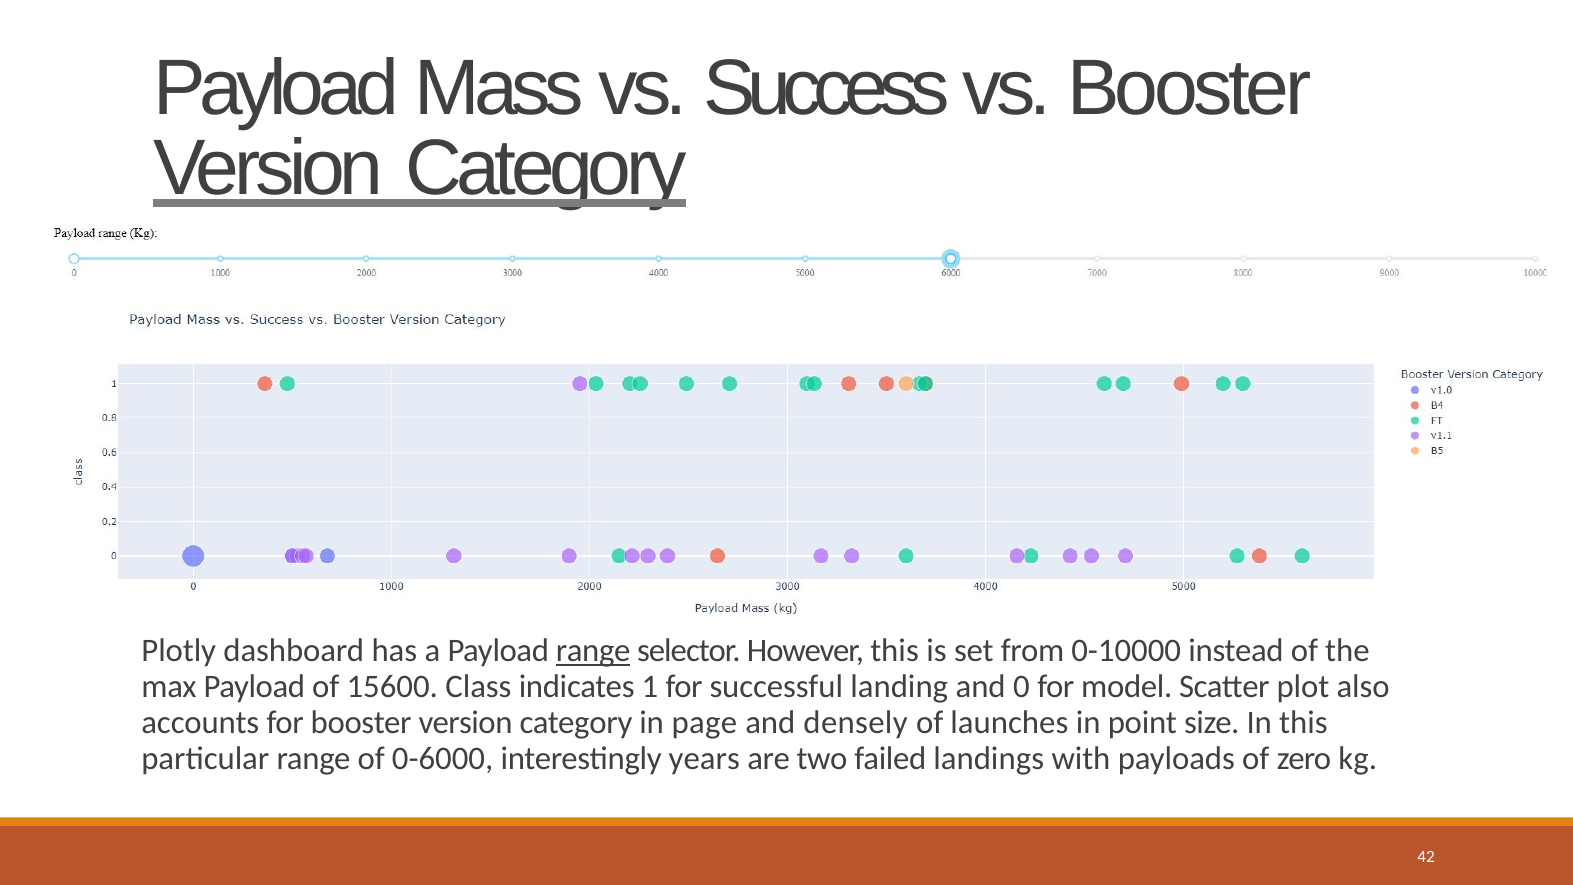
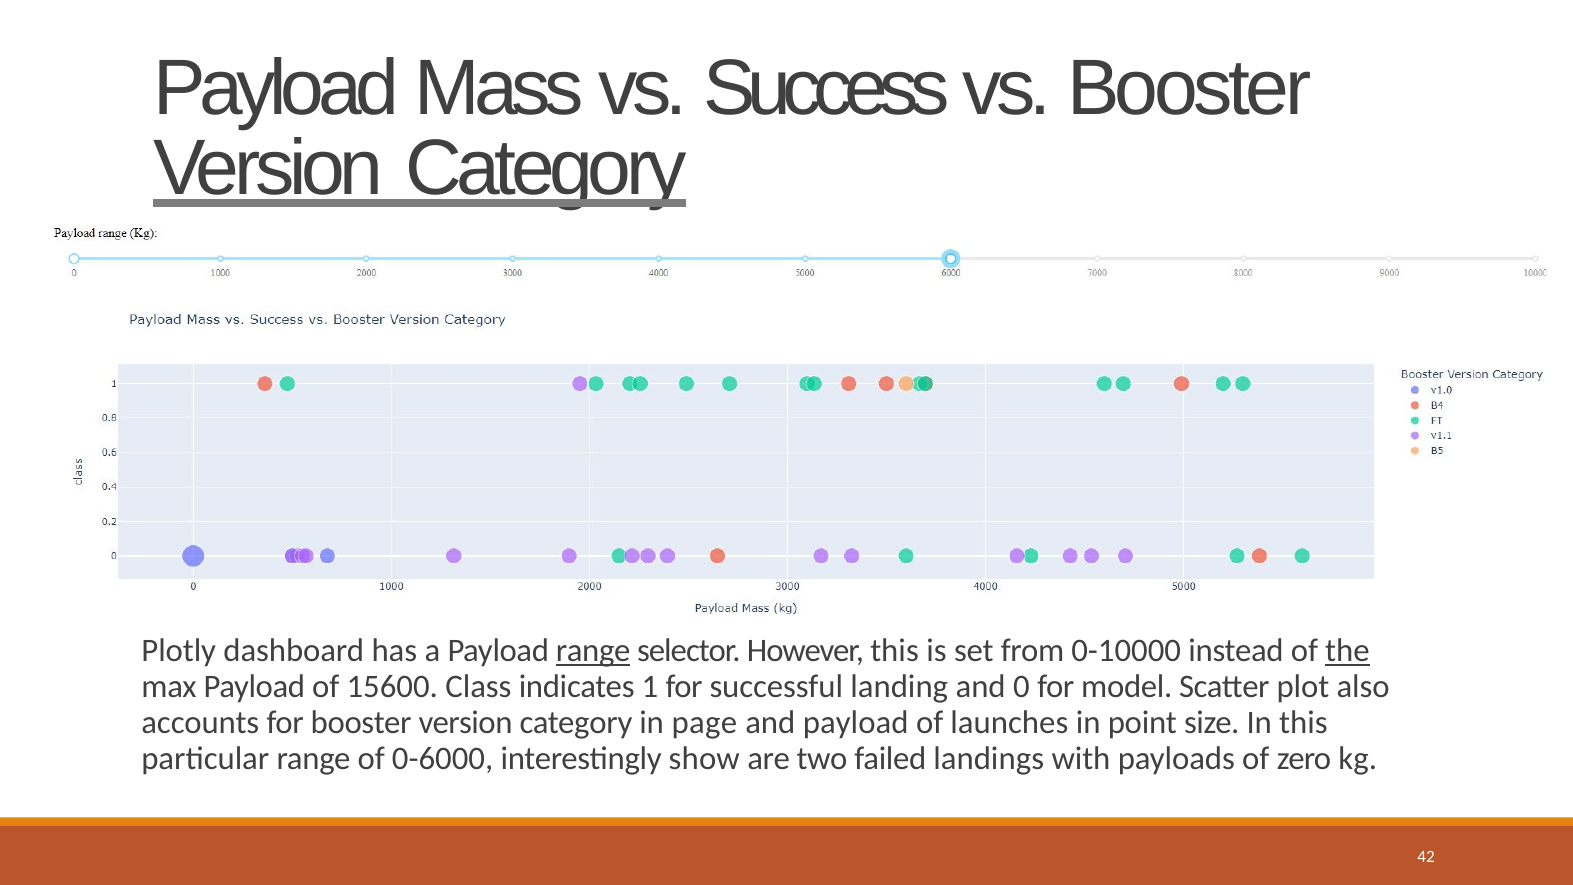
the underline: none -> present (1347, 651)
and densely: densely -> payload (856, 723)
years: years -> show (704, 758)
